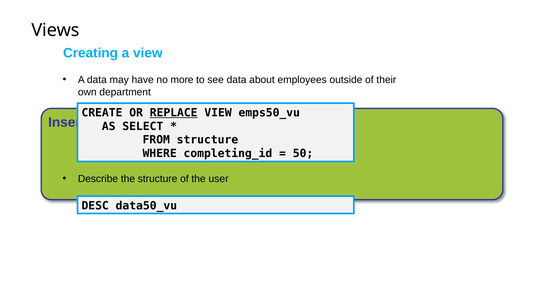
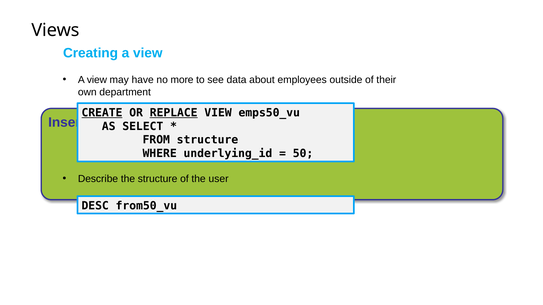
data: data -> view (97, 80)
CREATE underline: none -> present (102, 113)
completing_id: completing_id -> underlying_id (228, 154)
data50_vu: data50_vu -> from50_vu (146, 206)
